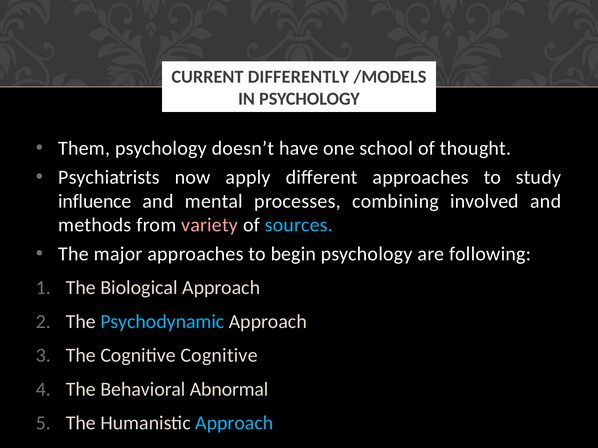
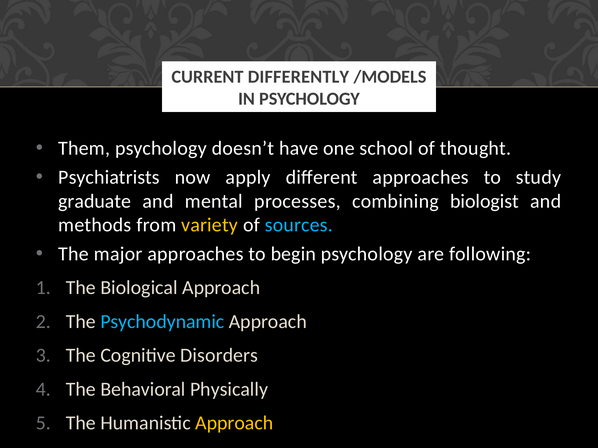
influence: influence -> graduate (95, 201)
involved: involved -> biologist (485, 201)
variety colour: pink -> yellow (210, 225)
Cognitive Cognitive: Cognitive -> Disorders (219, 356)
Abnormal: Abnormal -> Physically (229, 390)
Approach colour: light blue -> yellow (234, 424)
